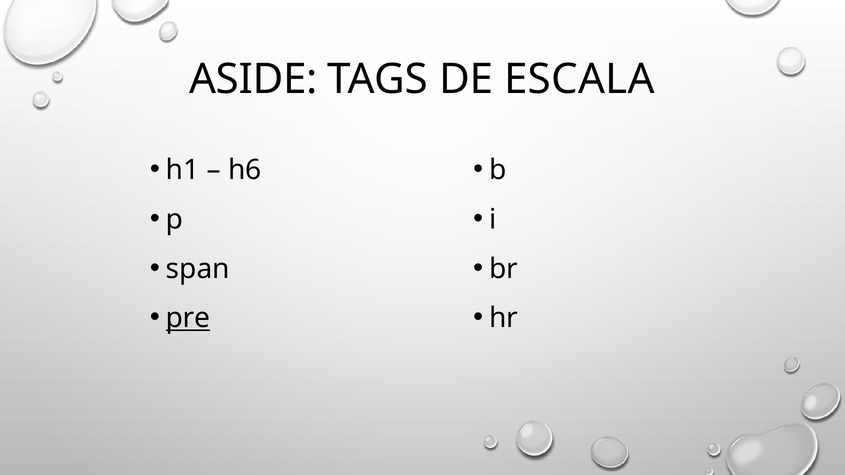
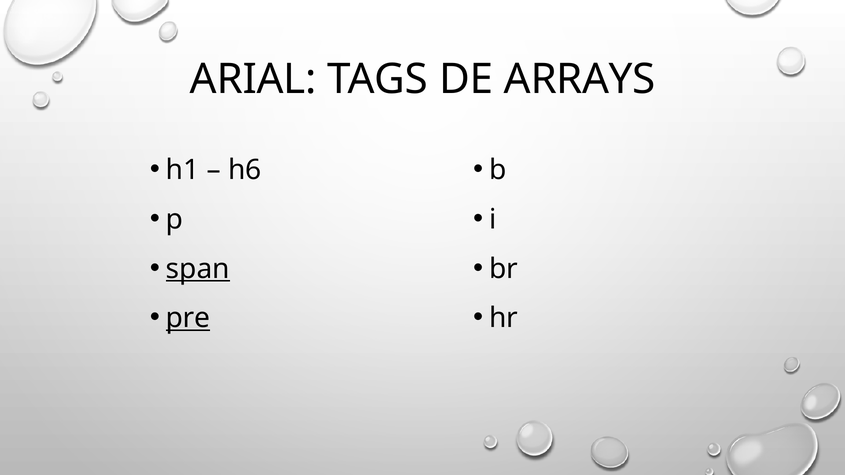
ASIDE: ASIDE -> ARIAL (253, 80)
ESCALA: ESCALA -> ARRAYS (580, 80)
span underline: none -> present (198, 269)
